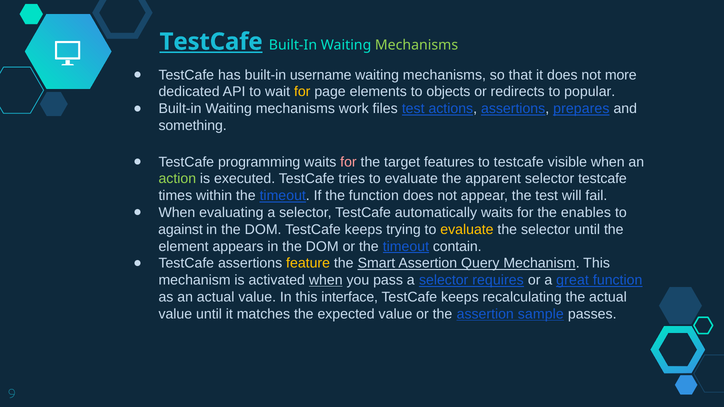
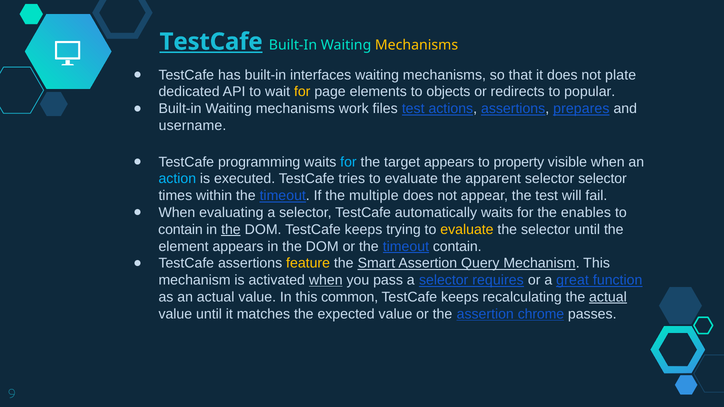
Mechanisms colour: light green -> yellow (417, 45)
username: username -> interfaces (321, 75)
more: more -> plate (621, 75)
something: something -> username (192, 126)
for colour: pink -> light blue (348, 162)
target features: features -> appears (449, 162)
to testcafe: testcafe -> property (519, 162)
action colour: light green -> light blue (177, 179)
testcafe: testcafe -> selector (602, 179)
the function: function -> multiple (374, 196)
against: against -> contain (181, 230)
the underline: none -> present (231, 230)
interface: interface -> common (350, 297)
actual underline: none -> present (608, 297)
sample: sample -> chrome (541, 314)
